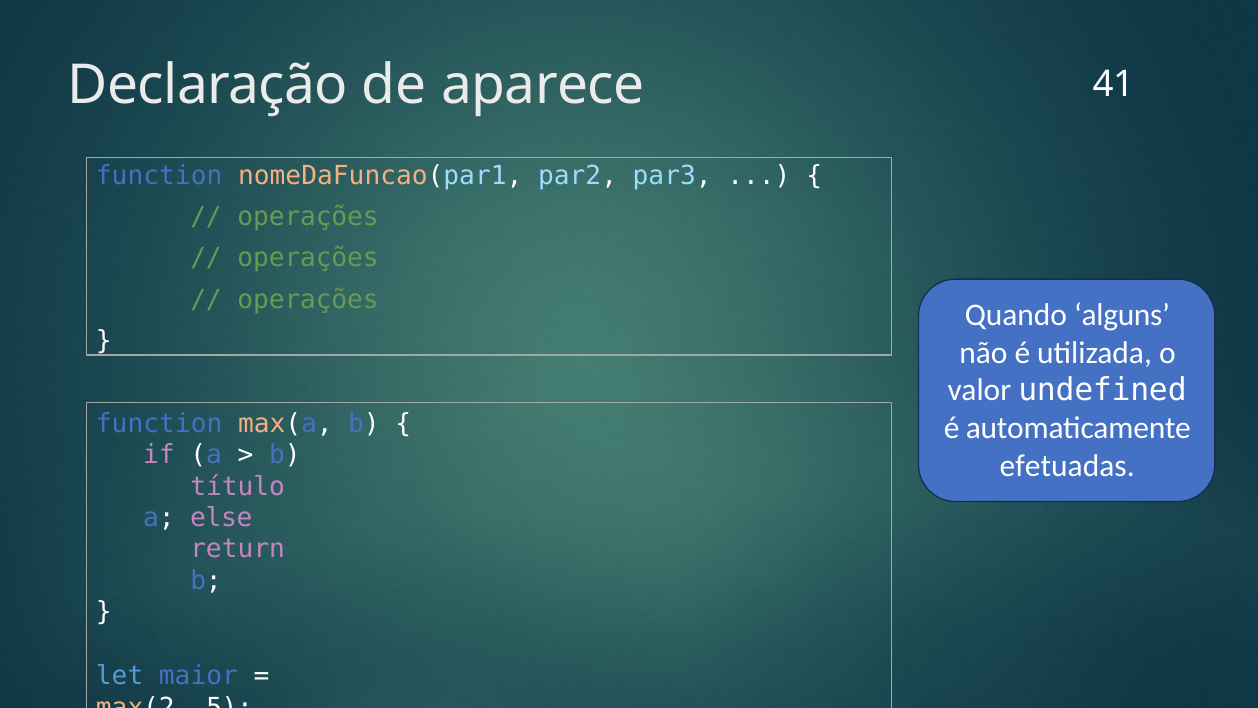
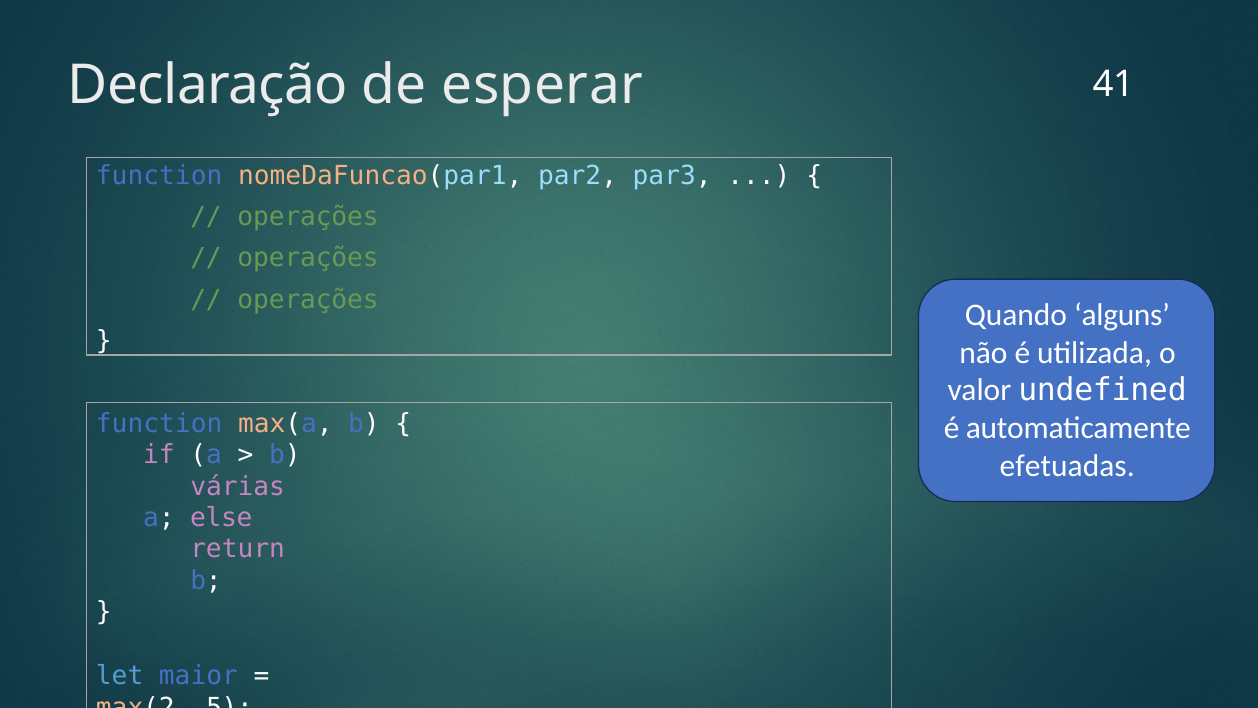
aparece: aparece -> esperar (542, 85)
título: título -> várias (238, 486)
